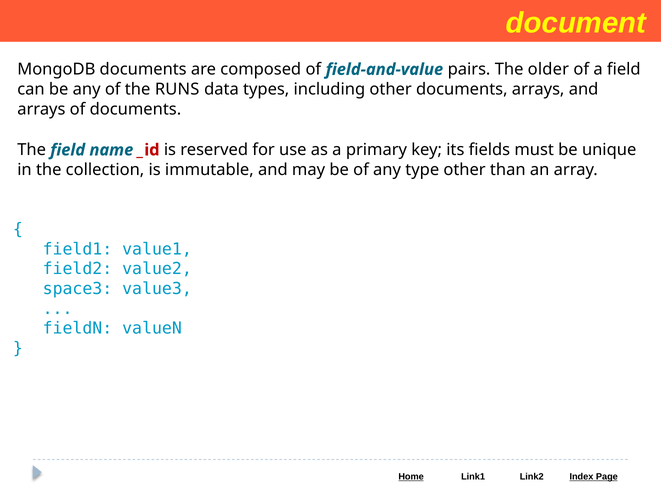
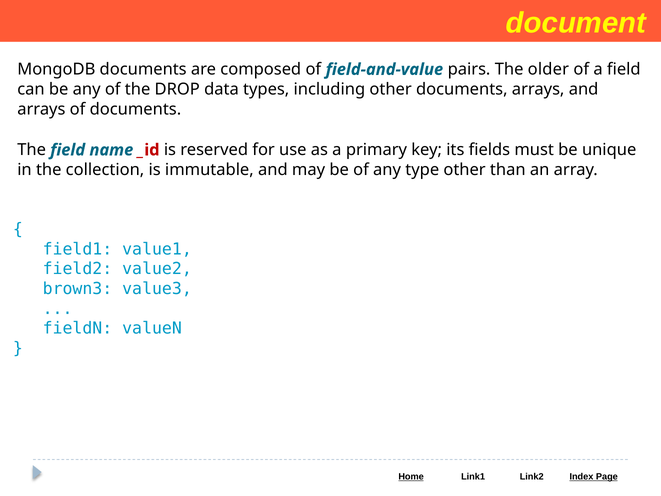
RUNS: RUNS -> DROP (177, 89)
space3: space3 -> brown3 (77, 289)
